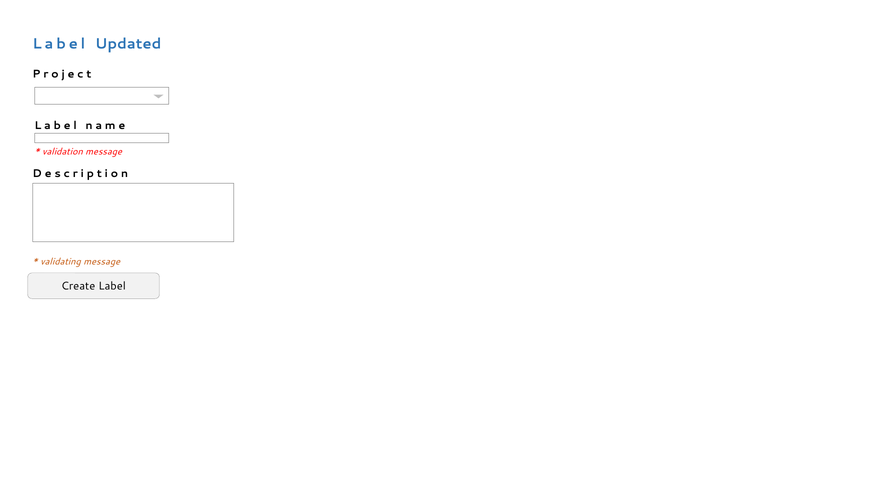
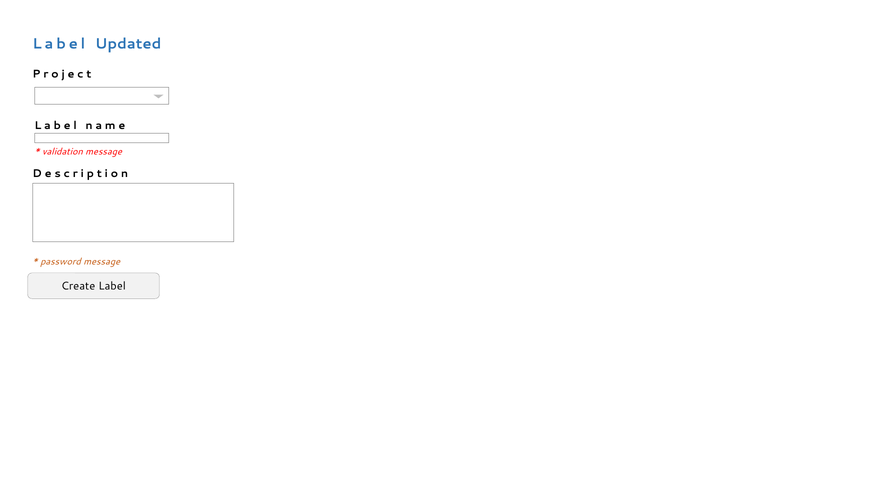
validating: validating -> password (61, 262)
